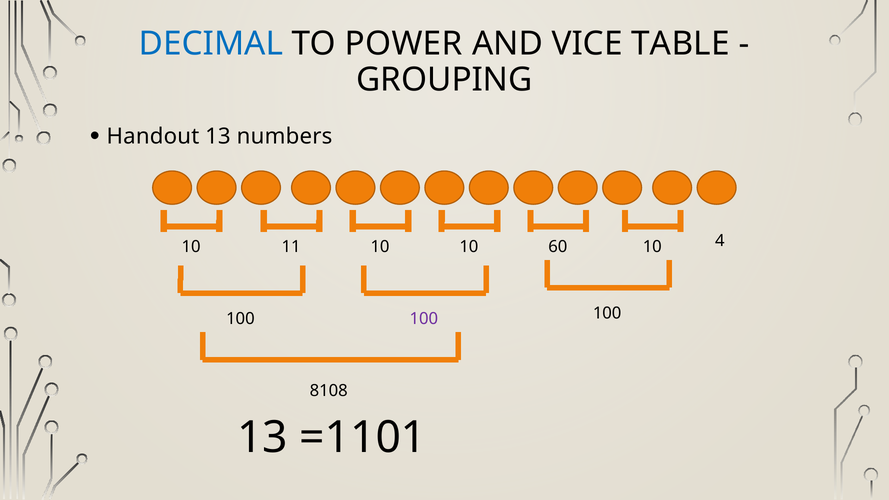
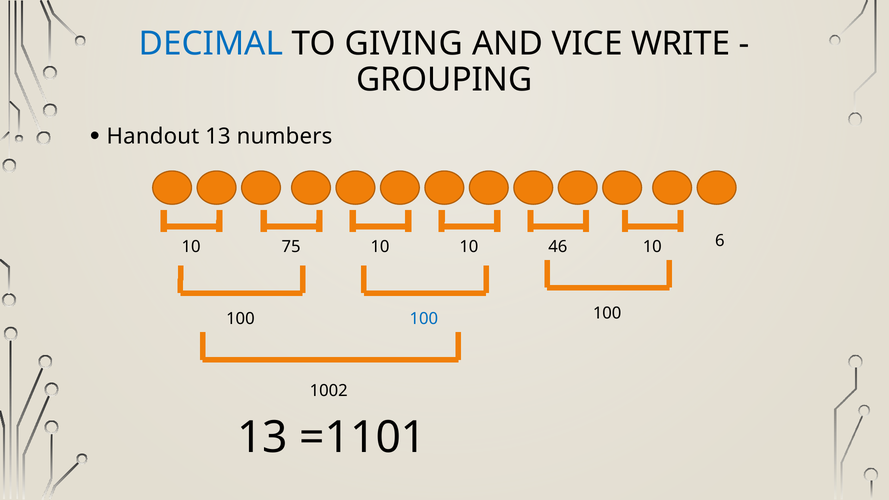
POWER: POWER -> GIVING (404, 44)
TABLE: TABLE -> WRITE (681, 44)
11: 11 -> 75 (291, 247)
60: 60 -> 46 (558, 247)
4: 4 -> 6 (720, 241)
100 colour: purple -> blue (424, 319)
8108: 8108 -> 1002 (329, 391)
